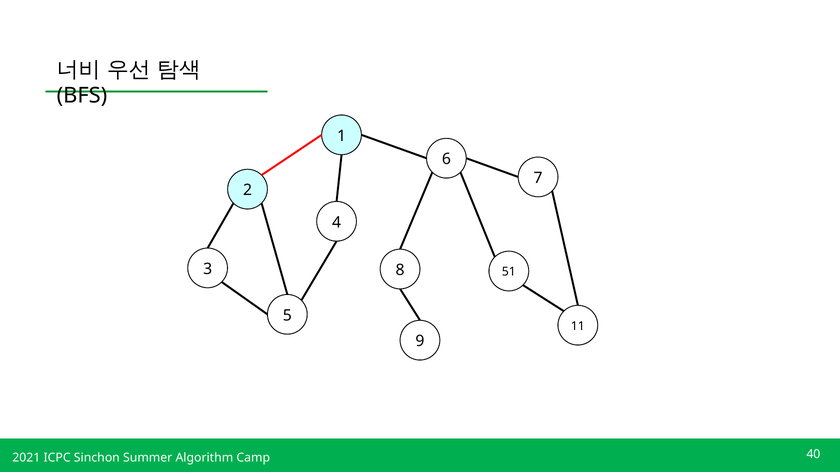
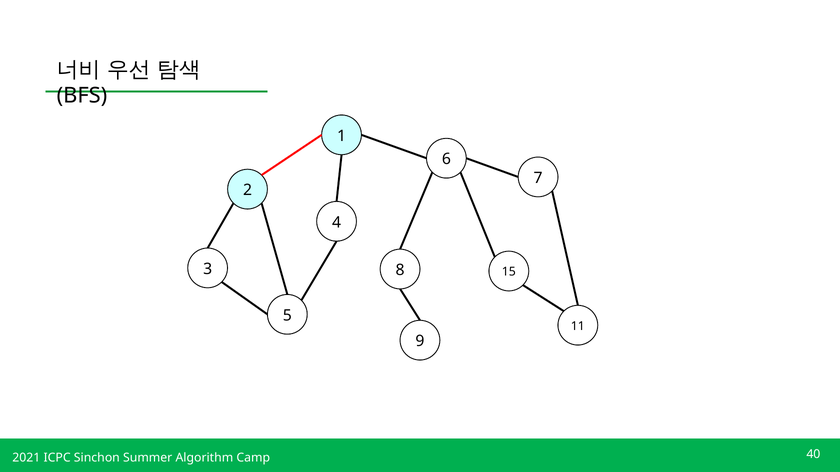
51: 51 -> 15 (509, 272)
